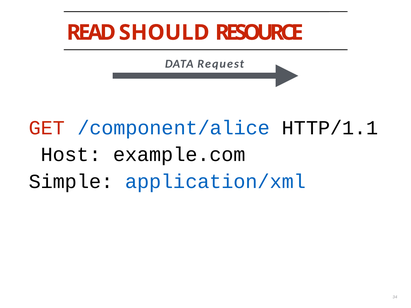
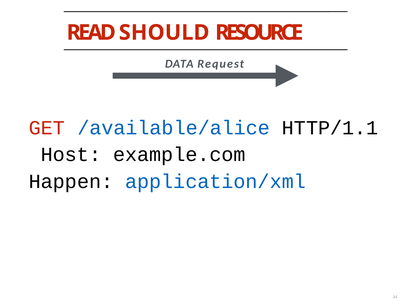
/component/alice: /component/alice -> /available/alice (174, 128)
Simple: Simple -> Happen (71, 182)
